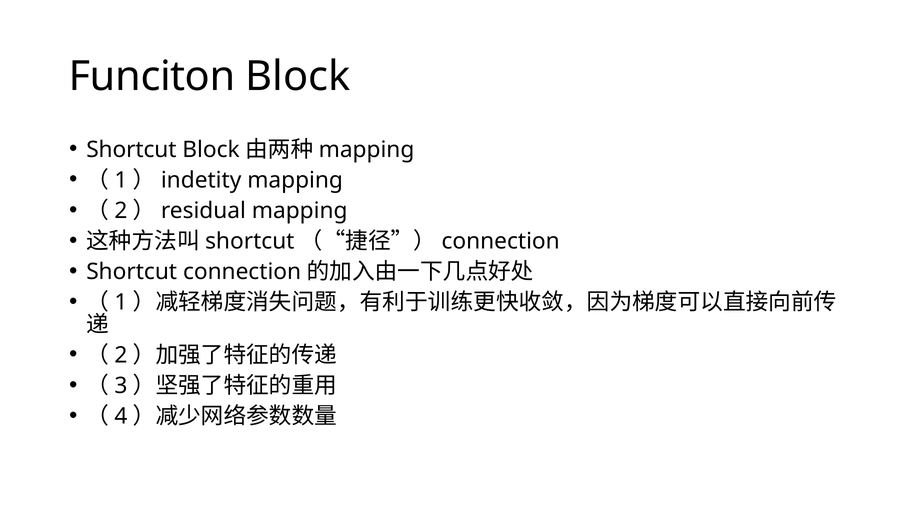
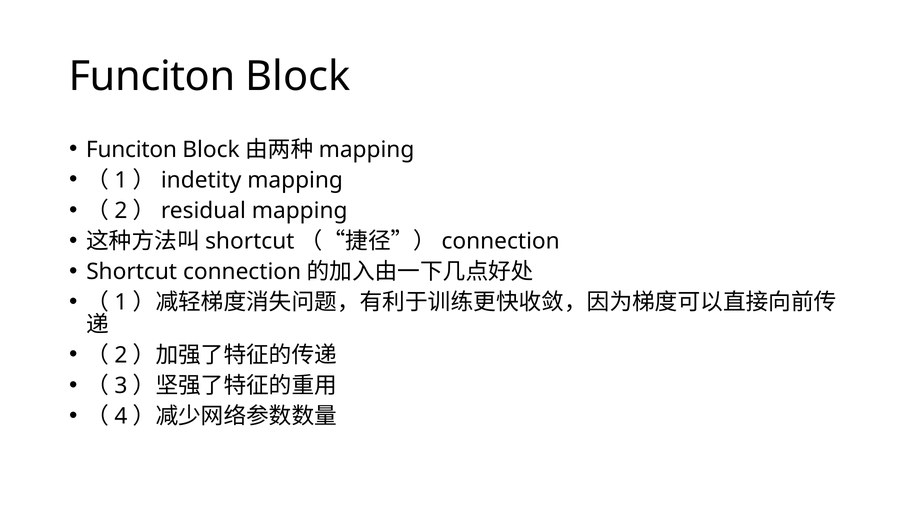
Shortcut: Shortcut -> Funciton (131, 150)
